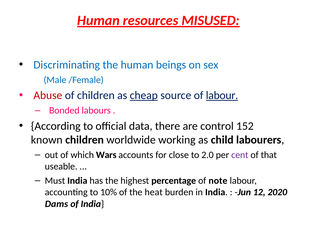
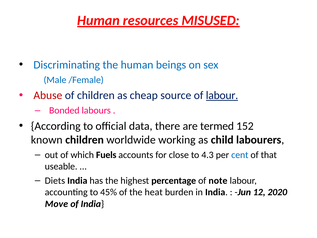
cheap underline: present -> none (144, 95)
control: control -> termed (217, 126)
Wars: Wars -> Fuels (106, 155)
2.0: 2.0 -> 4.3 (208, 155)
cent colour: purple -> blue (240, 155)
Must: Must -> Diets (55, 180)
10%: 10% -> 45% (109, 192)
Dams: Dams -> Move (56, 204)
